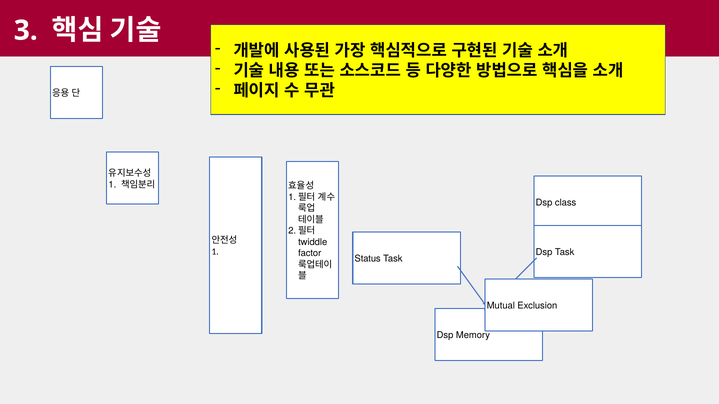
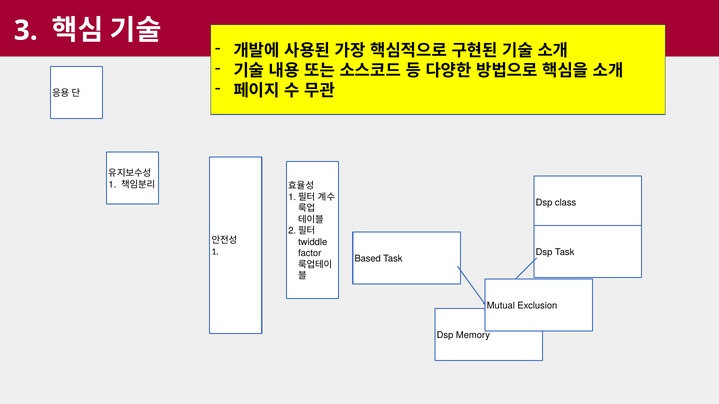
Status: Status -> Based (368, 259)
